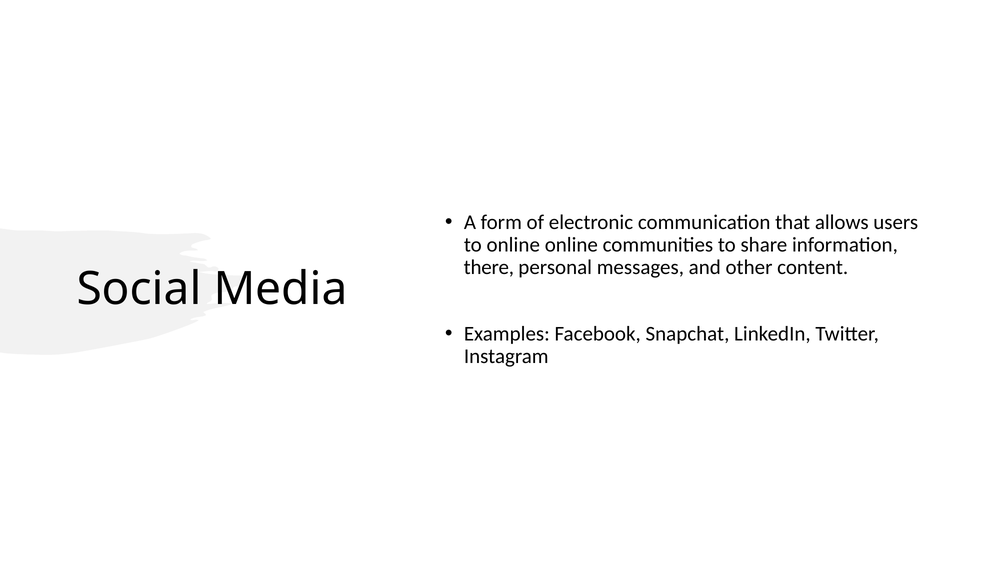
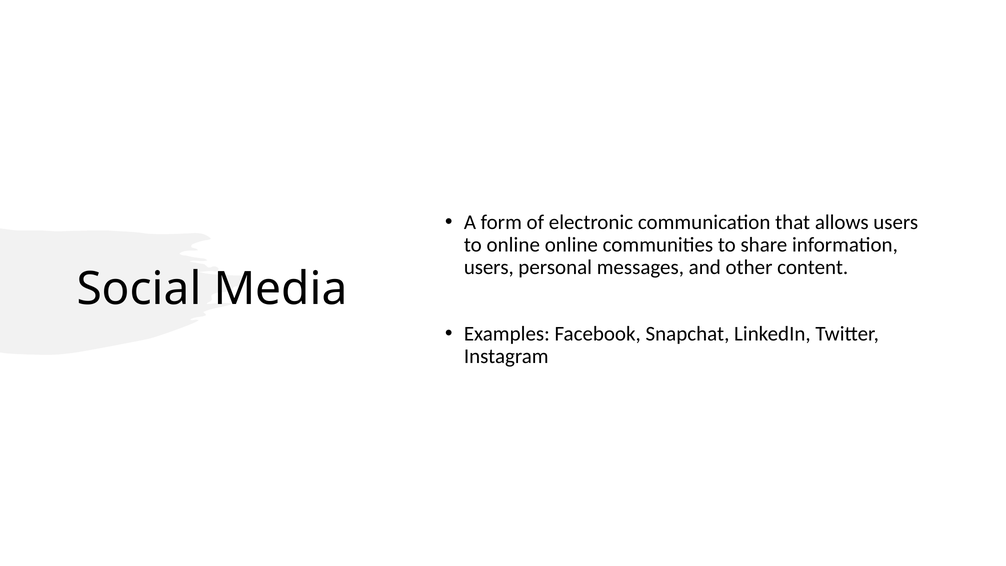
there: there -> users (489, 267)
